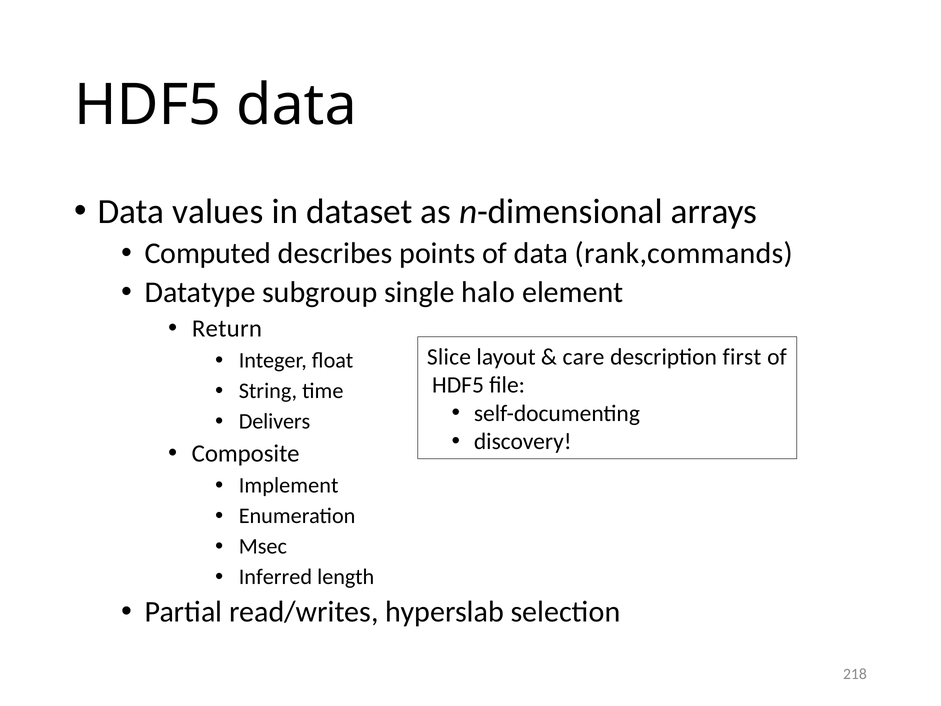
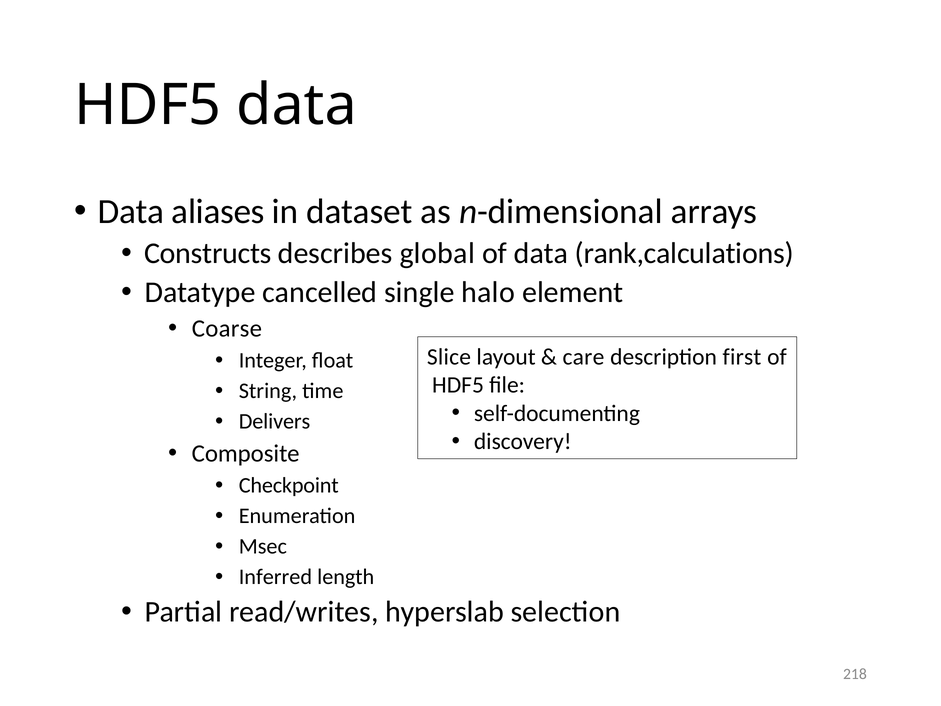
values: values -> aliases (218, 211)
Computed: Computed -> Constructs (208, 253)
points: points -> global (437, 253)
rank,commands: rank,commands -> rank,calculations (684, 253)
subgroup: subgroup -> cancelled (320, 292)
Return: Return -> Coarse (227, 328)
Implement: Implement -> Checkpoint (289, 485)
